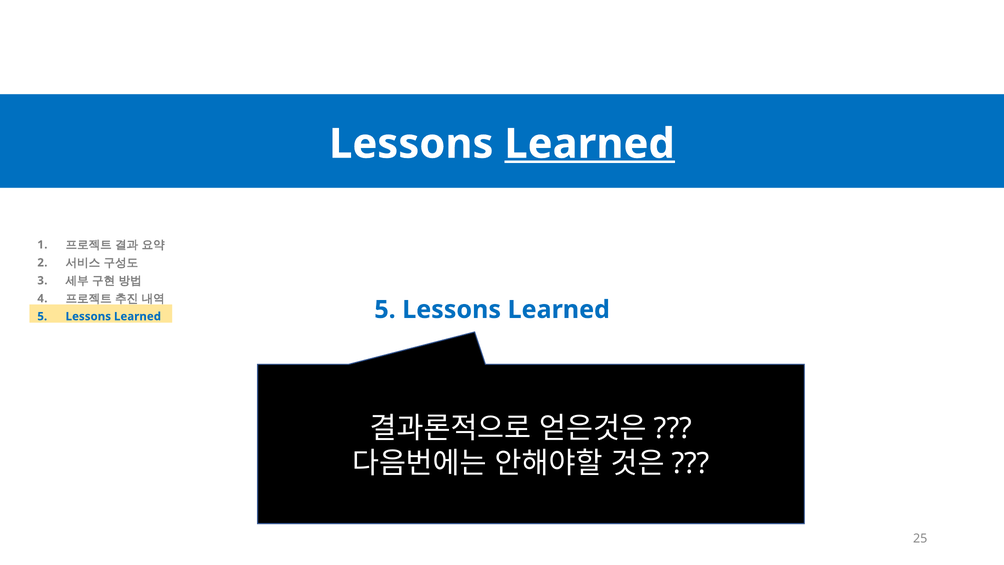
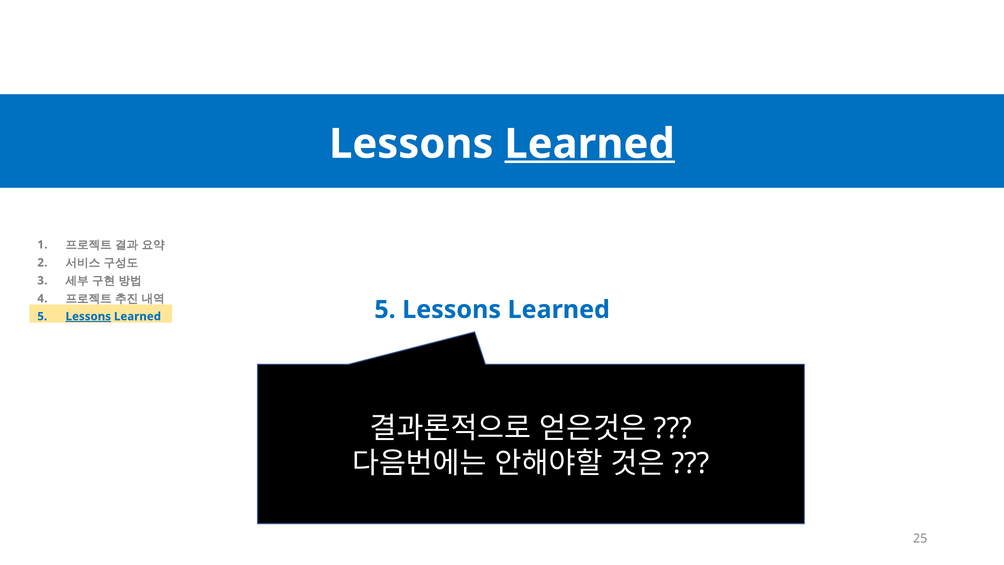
Lessons underline: none -> present (88, 316)
